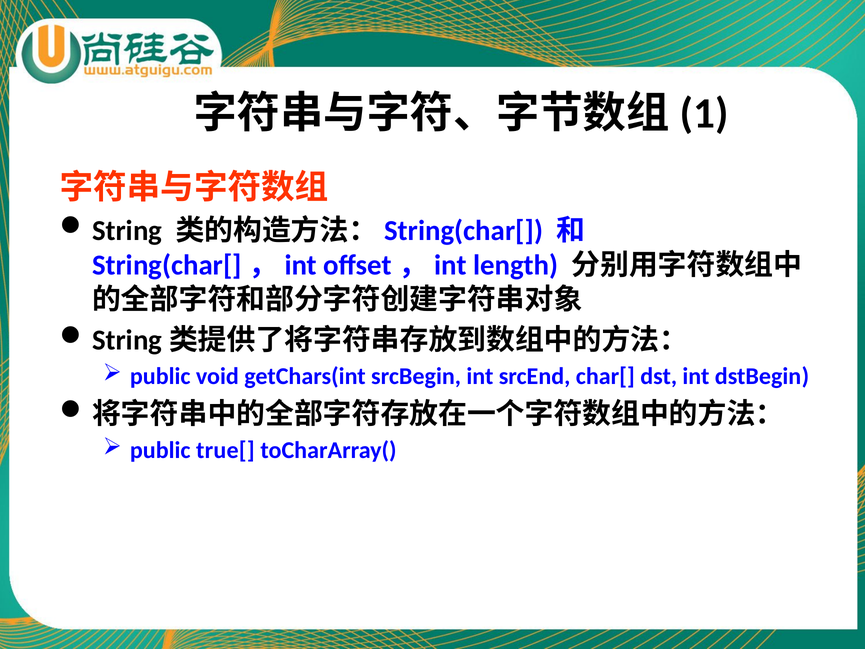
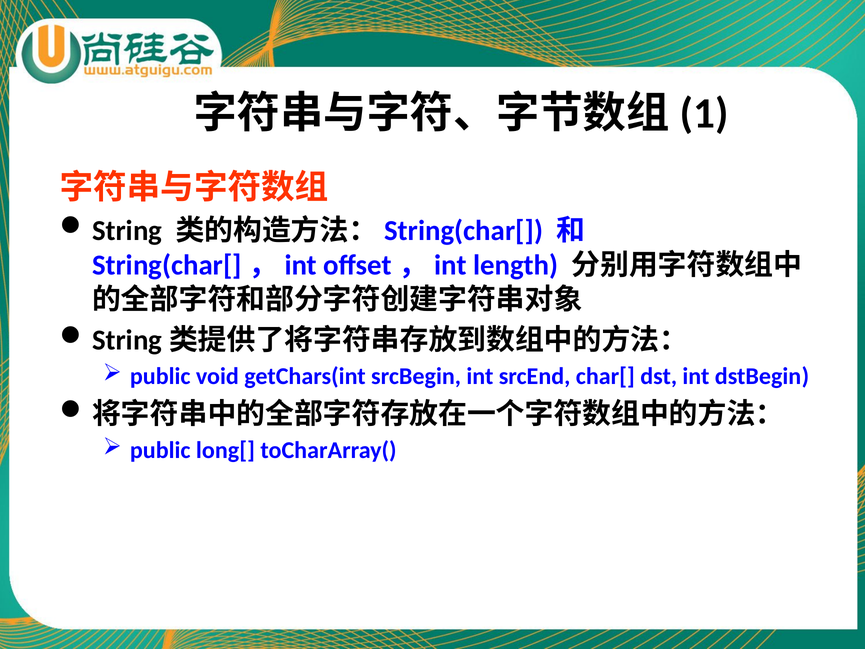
true[: true[ -> long[ (225, 450)
